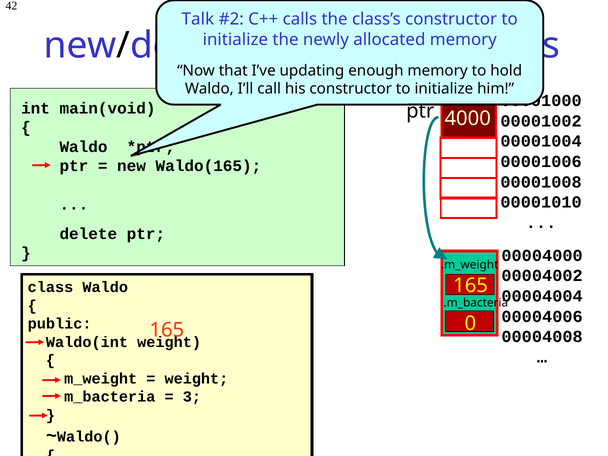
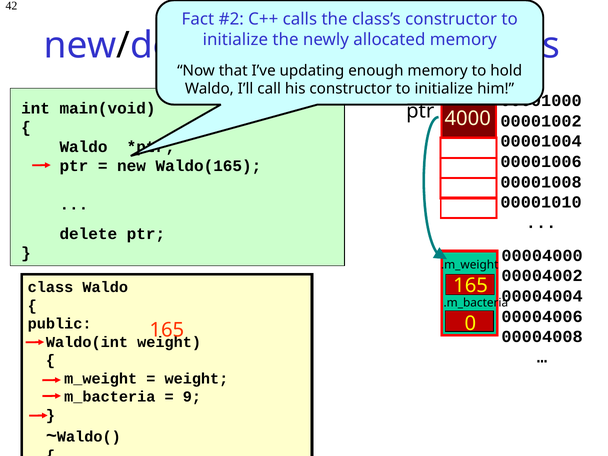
Talk: Talk -> Fact (198, 19)
3: 3 -> 9 (192, 397)
